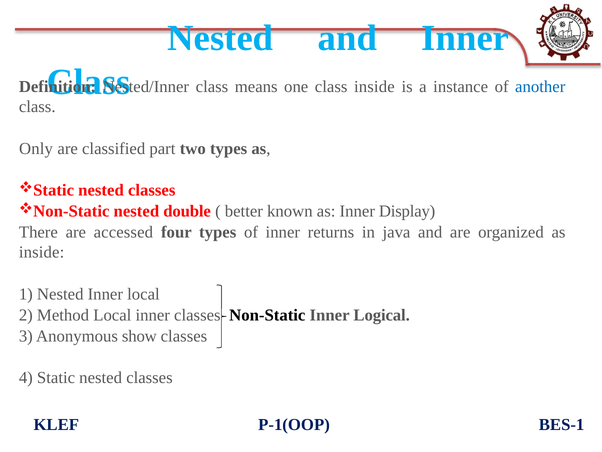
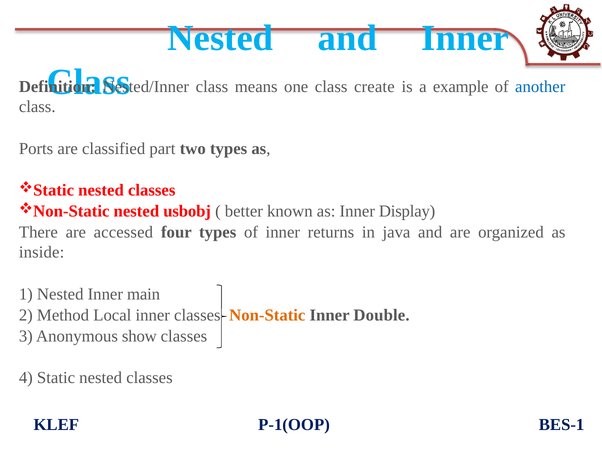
class inside: inside -> create (374, 86)
instance: instance -> example (461, 86)
Only: Only -> Ports (36, 148)
double: double -> usbobj (187, 211)
Inner local: local -> main (144, 294)
Non-Static colour: black -> orange (267, 315)
Logical: Logical -> Double (382, 315)
